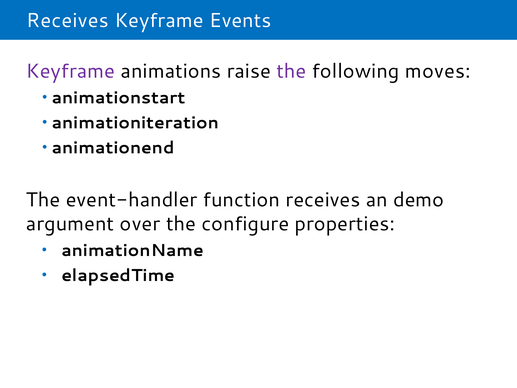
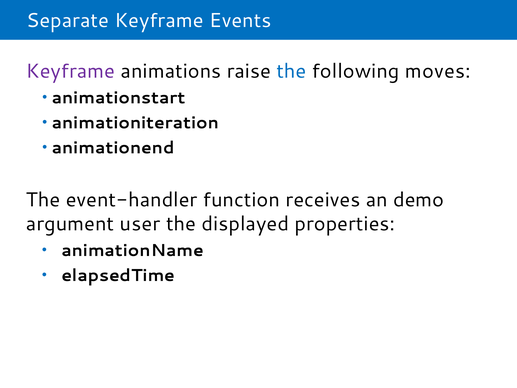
Receives: Receives -> Separate (68, 20)
the colour: purple -> blue (291, 71)
over: over -> user (140, 224)
configure: configure -> displayed (245, 224)
